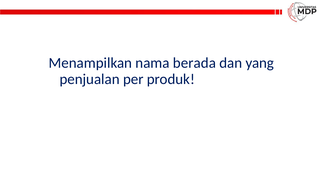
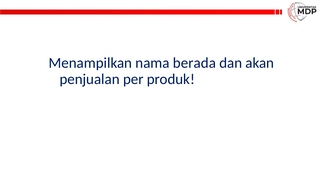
yang: yang -> akan (260, 63)
